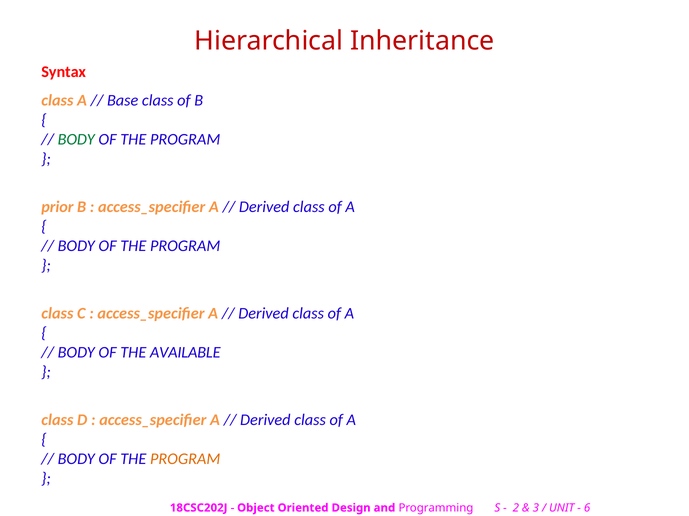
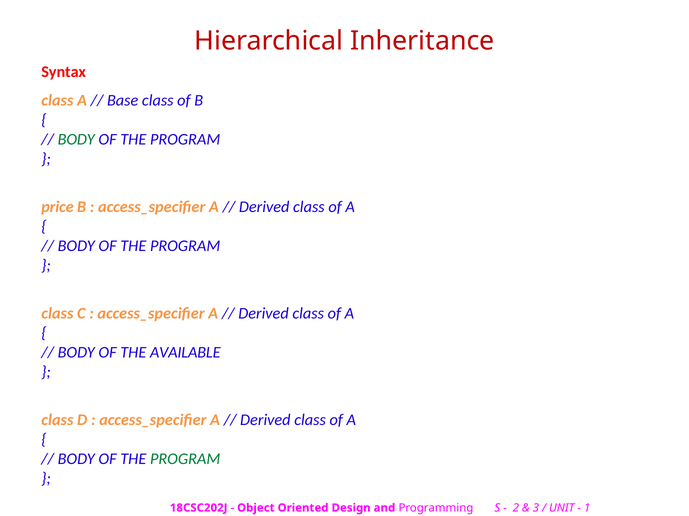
prior: prior -> price (57, 207)
PROGRAM colour: orange -> green (185, 459)
6: 6 -> 1 (587, 509)
